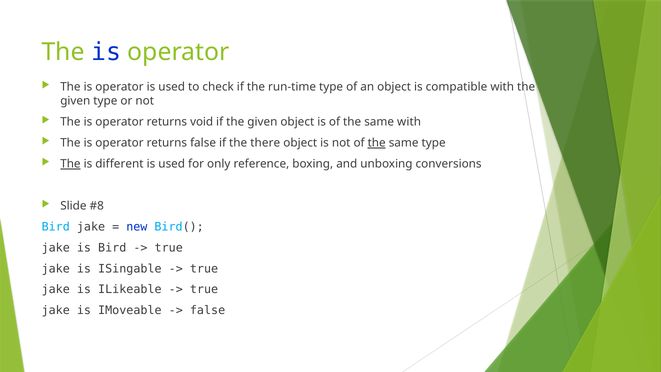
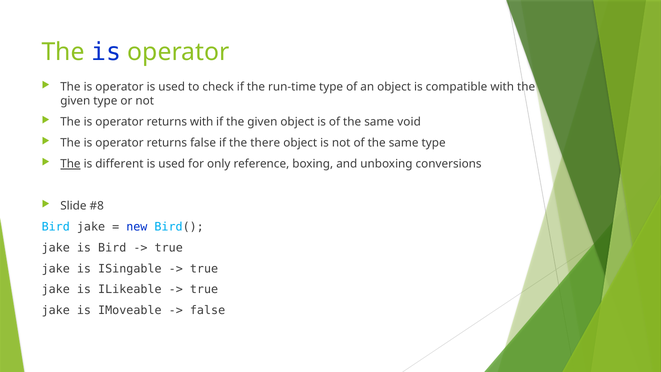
returns void: void -> with (202, 122)
same with: with -> void (409, 122)
the underline: present -> none (377, 143)
